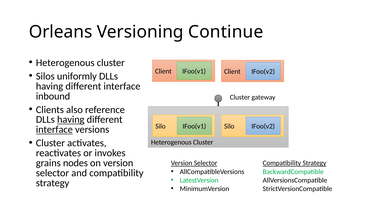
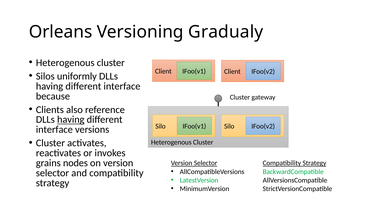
Continue: Continue -> Gradualy (226, 32)
inbound: inbound -> because (53, 96)
interface underline: present -> none (54, 129)
